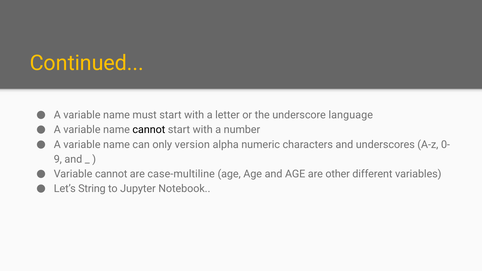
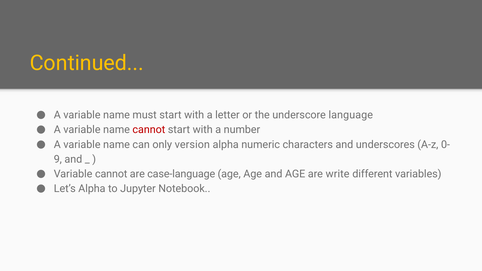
cannot colour: black -> red (149, 130)
case-multiline: case-multiline -> case-language (181, 174)
other: other -> write (338, 174)
Let’s String: String -> Alpha (92, 189)
